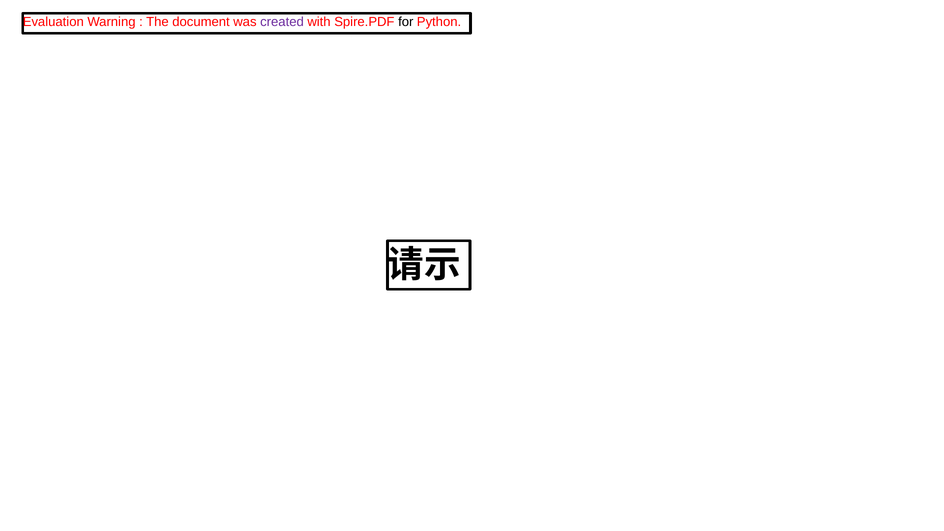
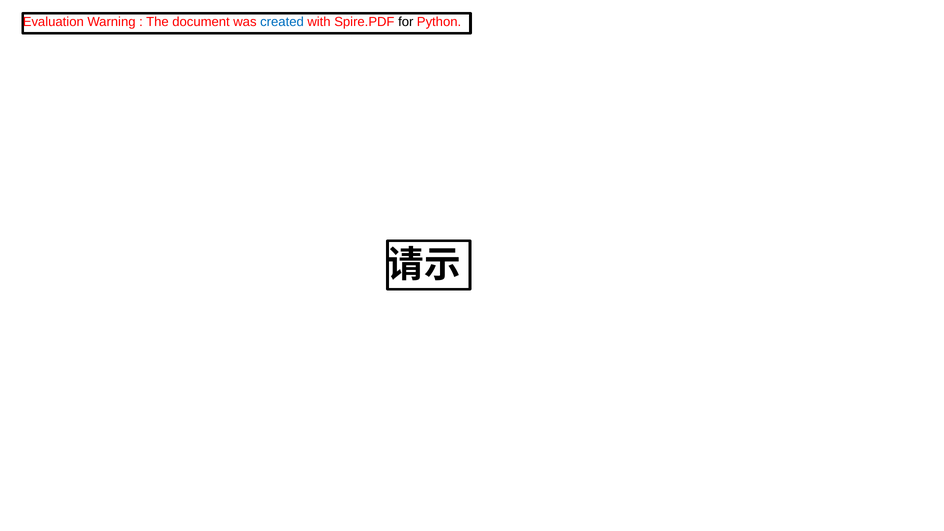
created colour: purple -> blue (282, 22)
